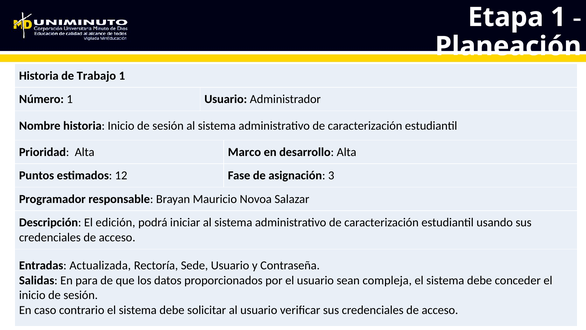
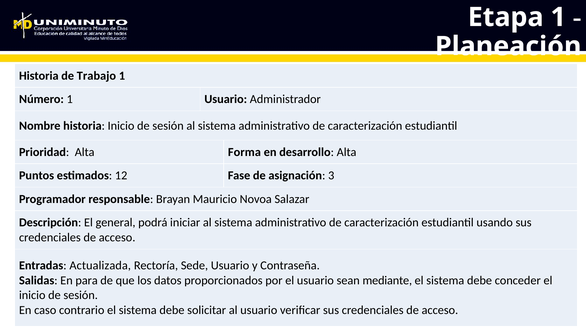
Marco: Marco -> Forma (244, 152)
edición: edición -> general (116, 222)
compleja: compleja -> mediante (387, 280)
